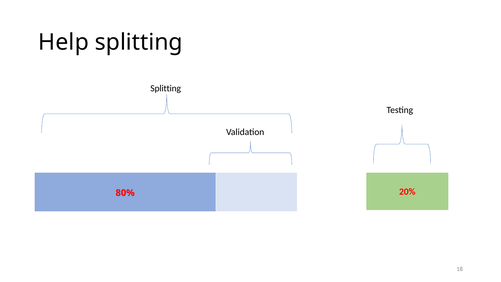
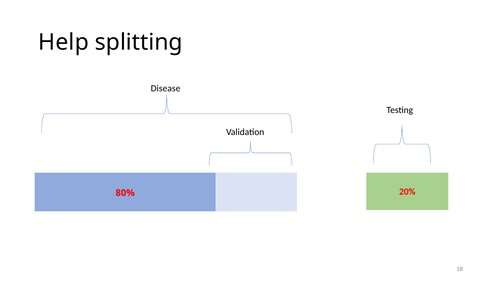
Splitting: Splitting -> Disease (166, 88)
